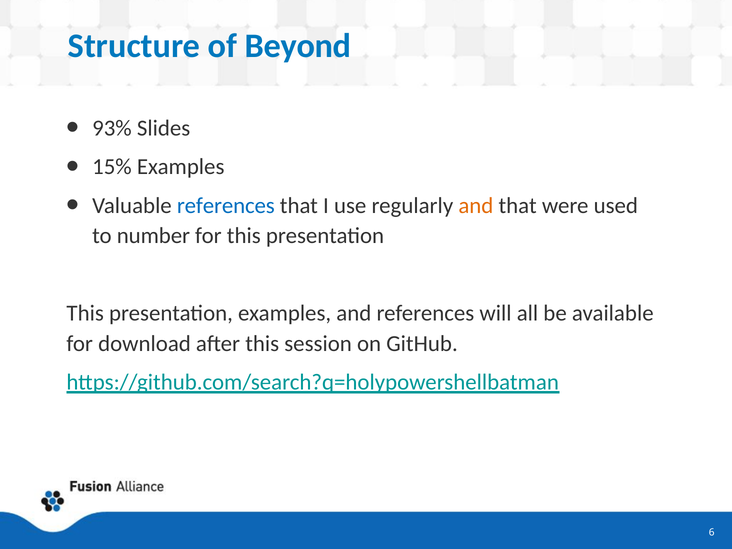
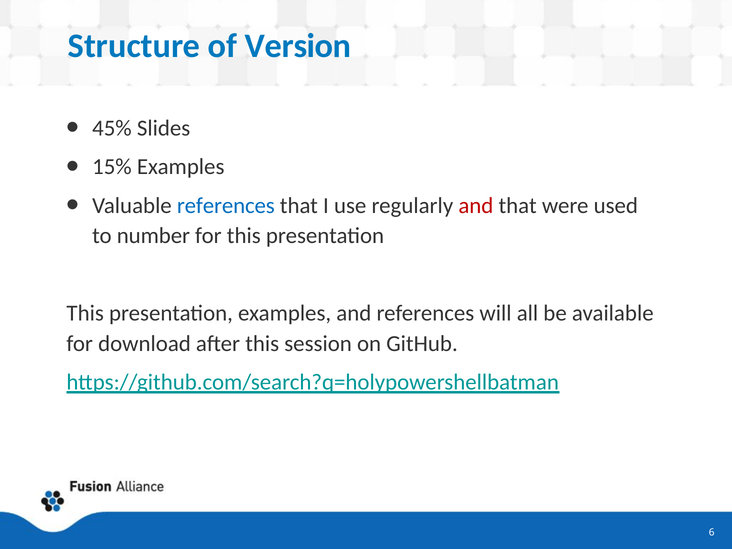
Beyond: Beyond -> Version (298, 46)
93%: 93% -> 45% (112, 128)
and colour: orange -> red (476, 206)
